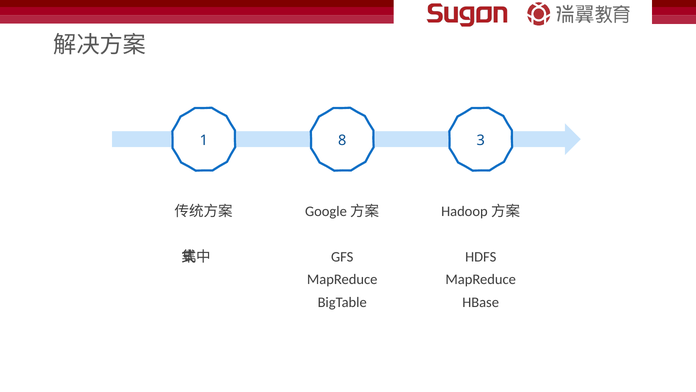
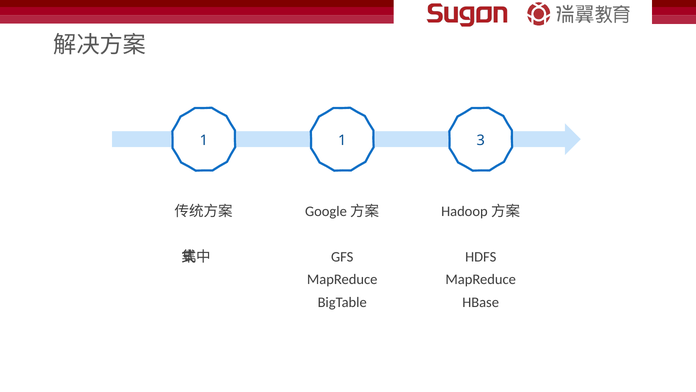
1 8: 8 -> 1 (342, 140)
